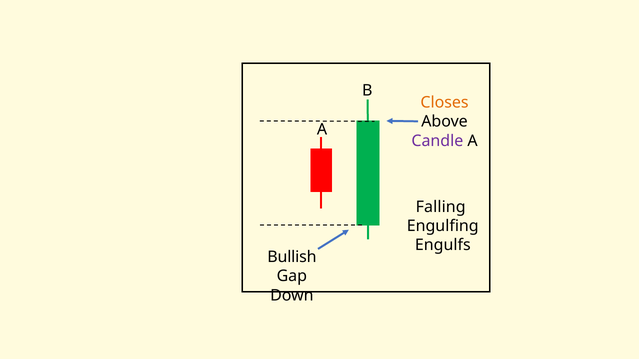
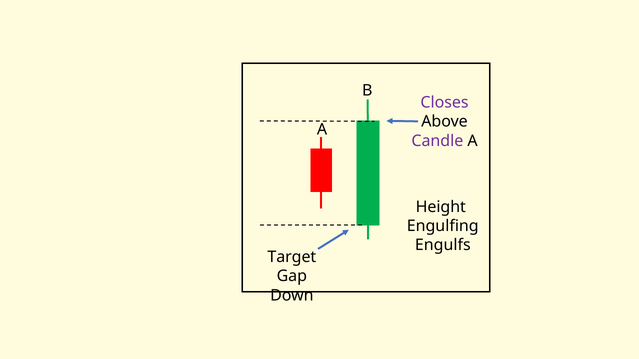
Closes colour: orange -> purple (445, 103)
Falling: Falling -> Height (441, 207)
Bullish: Bullish -> Target (292, 257)
